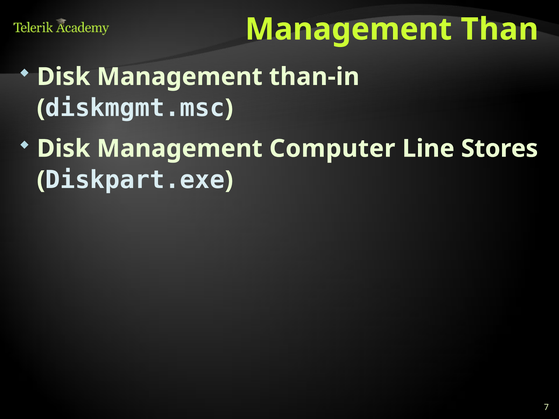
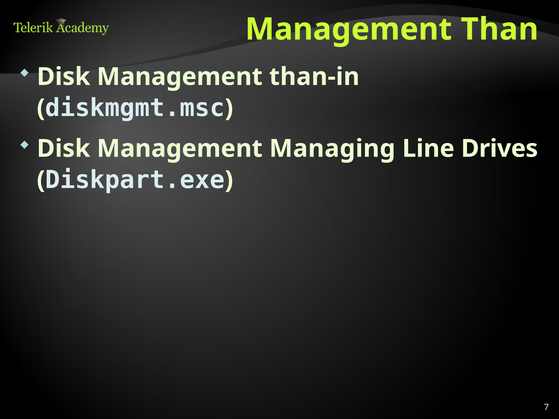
Computer: Computer -> Managing (332, 149)
Stores: Stores -> Drives (500, 149)
